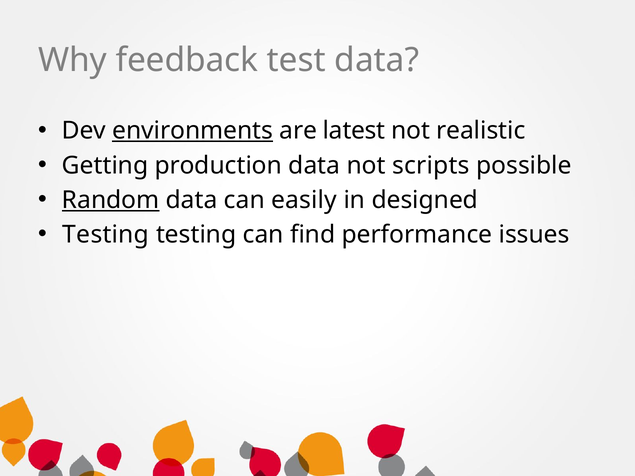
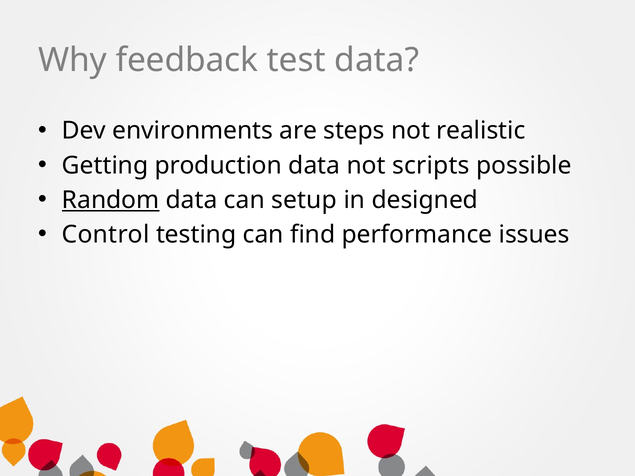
environments underline: present -> none (193, 131)
latest: latest -> steps (354, 131)
easily: easily -> setup (304, 200)
Testing: Testing -> Control (106, 235)
